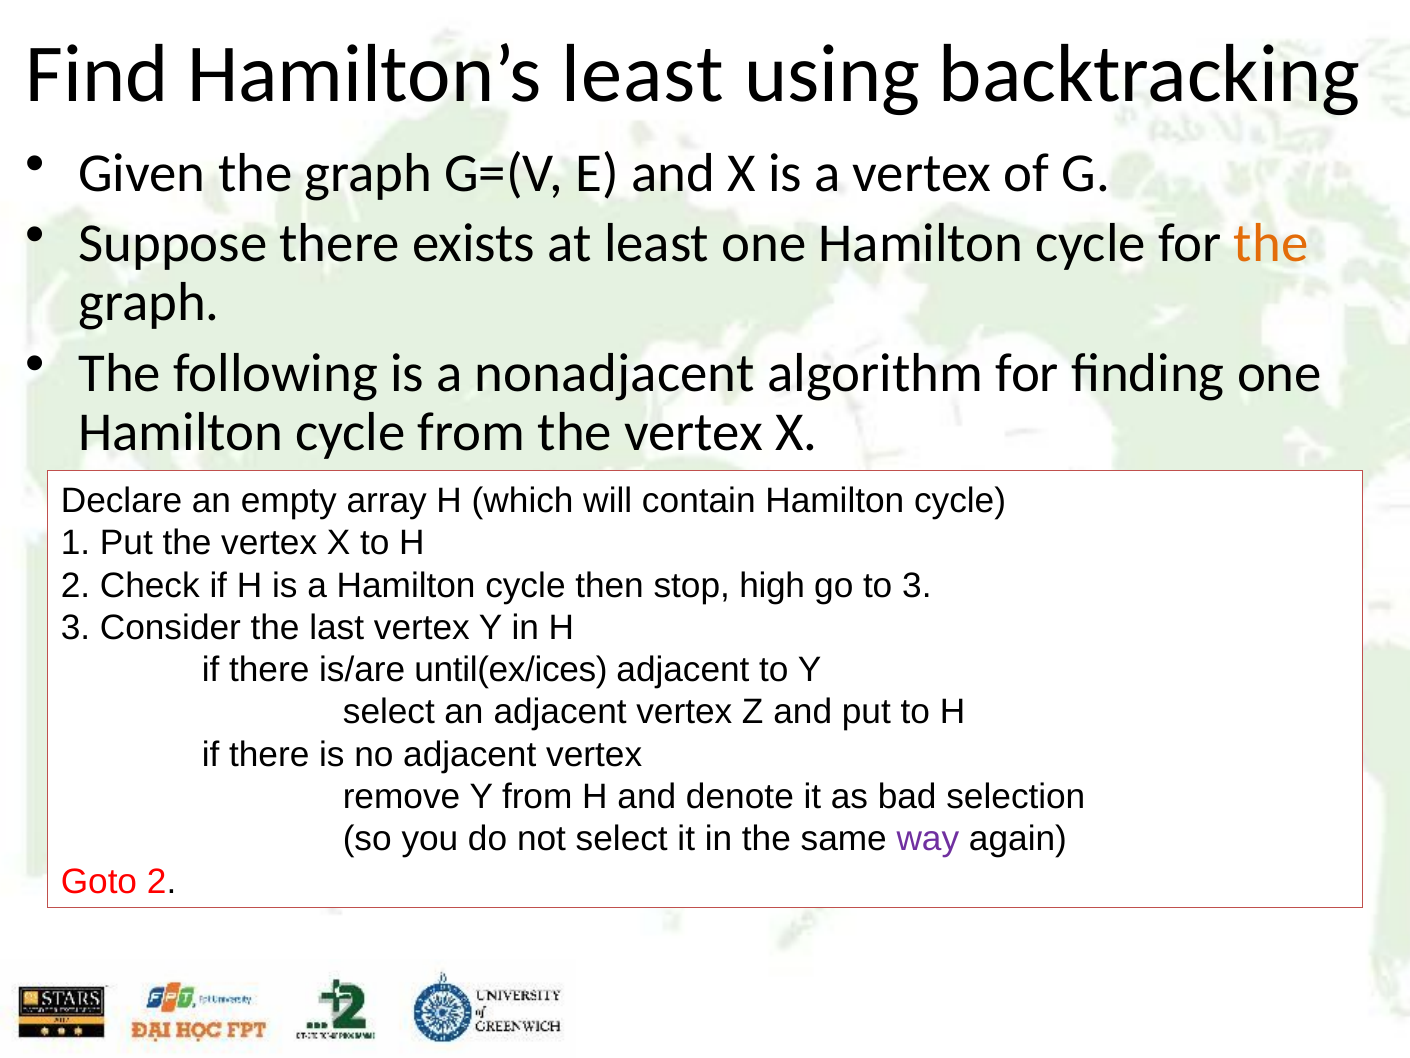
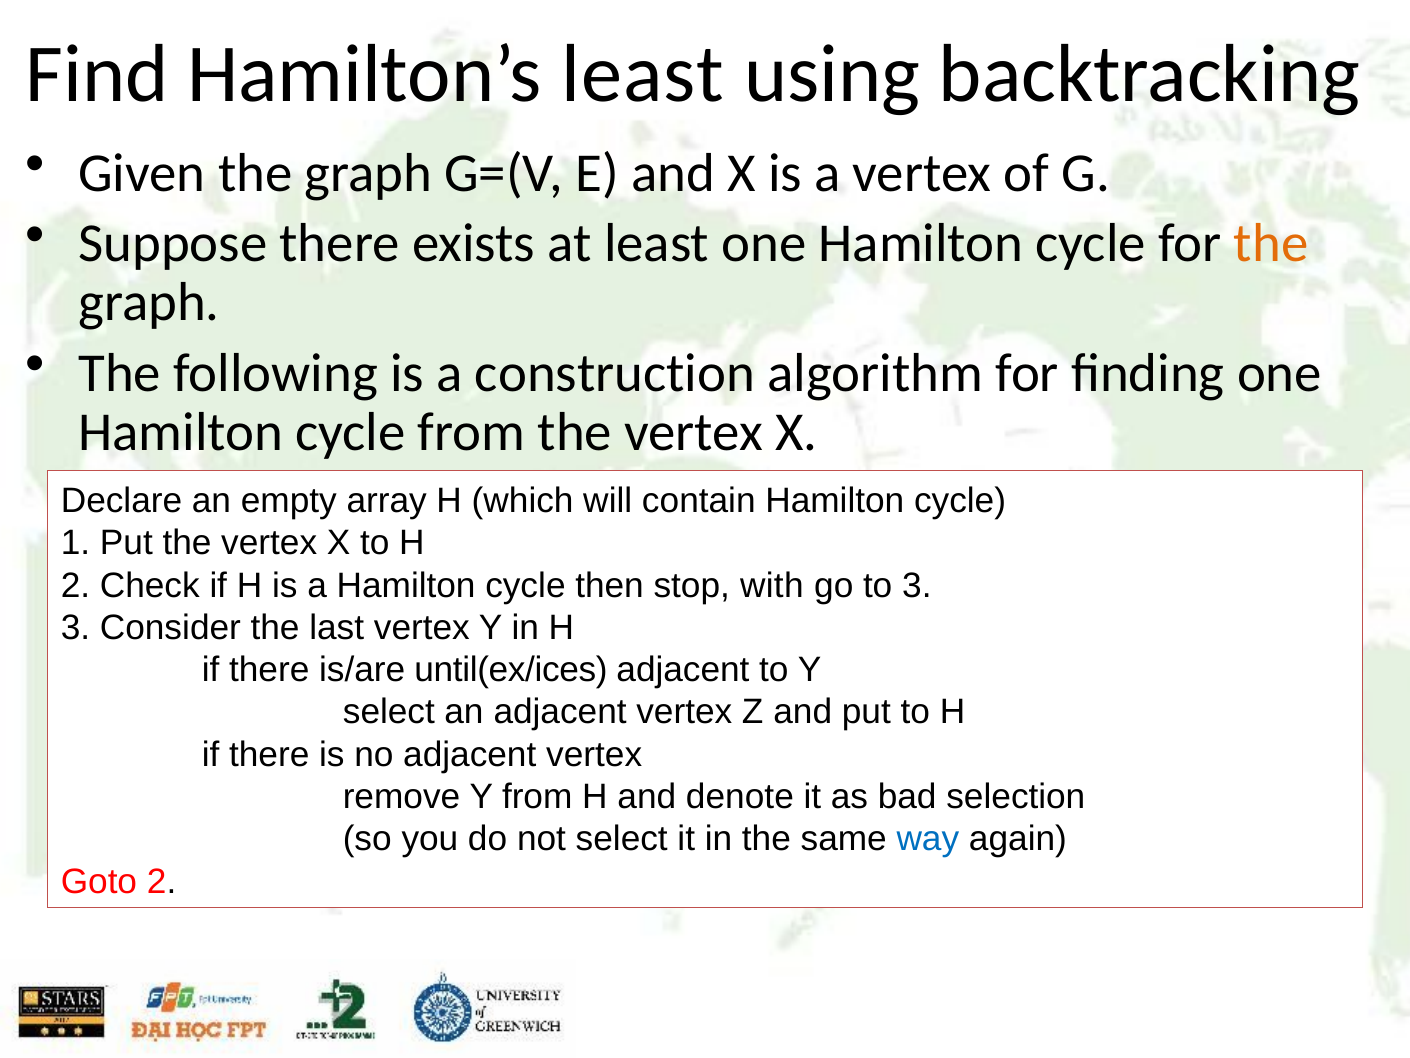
nonadjacent: nonadjacent -> construction (615, 373)
high: high -> with (772, 585)
way colour: purple -> blue (928, 839)
